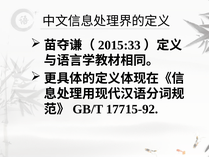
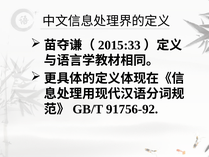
17715-92: 17715-92 -> 91756-92 (132, 109)
